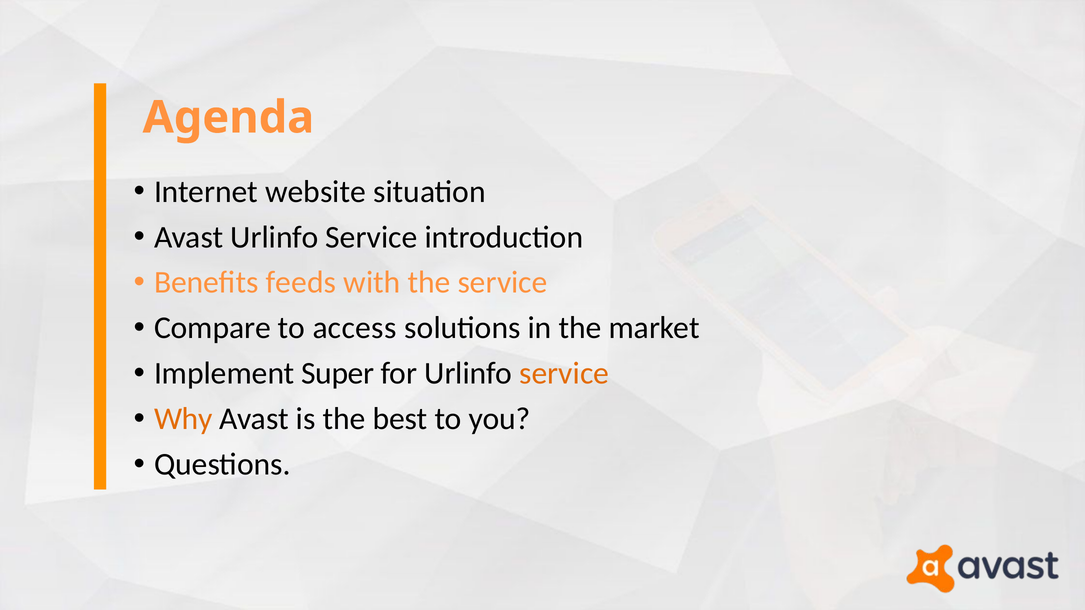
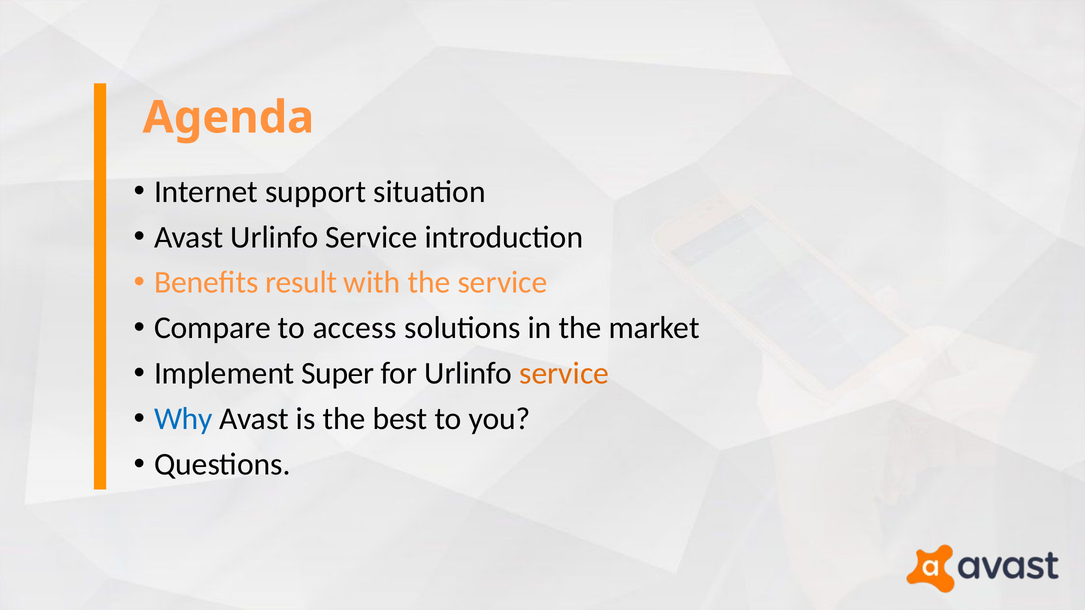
website: website -> support (316, 192)
feeds: feeds -> result (301, 283)
Why colour: orange -> blue (183, 419)
